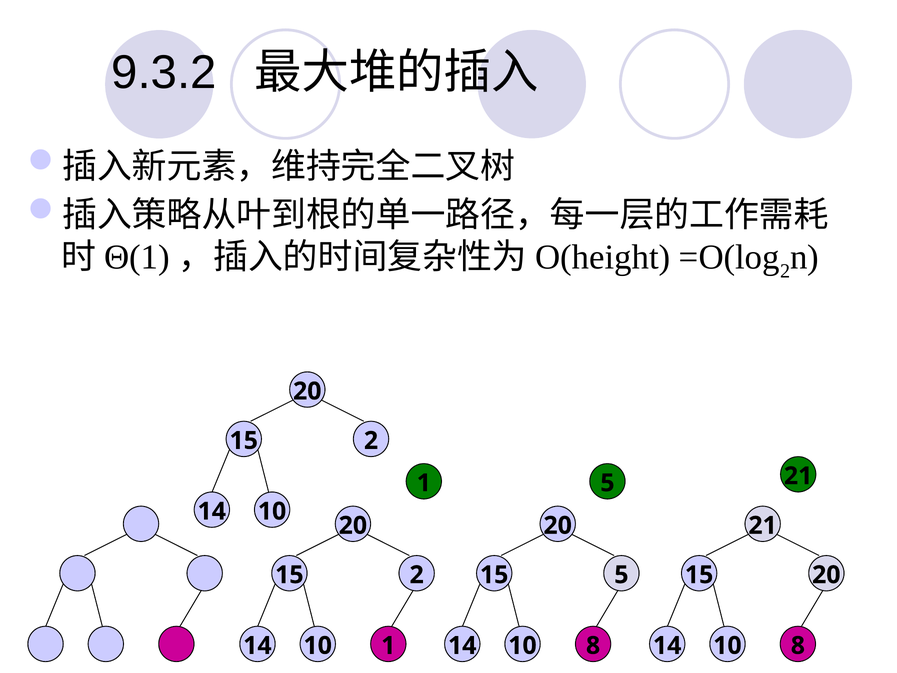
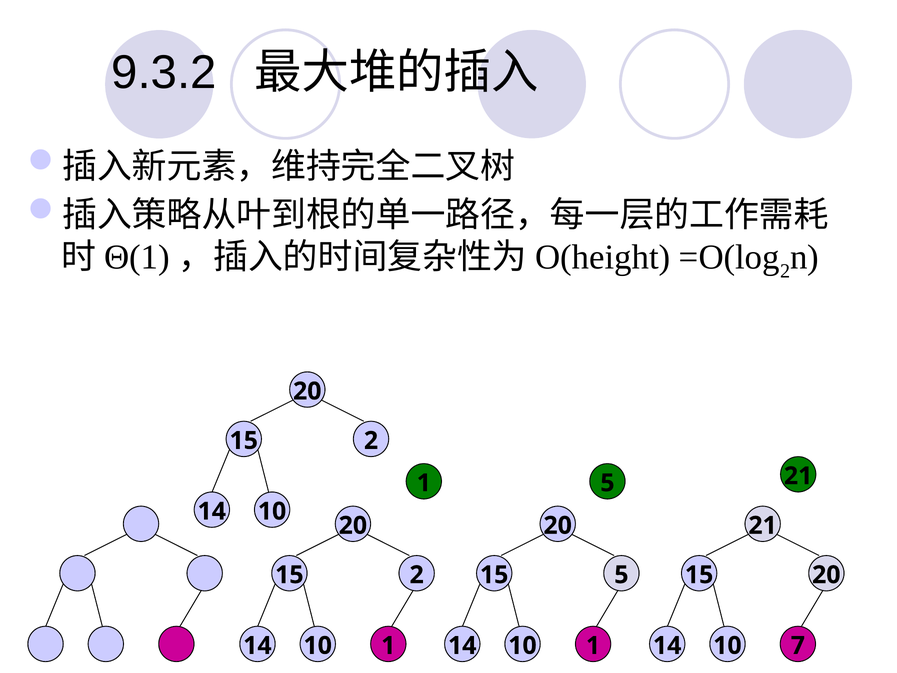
8: 8 -> 1 (593, 645)
8: 8 -> 7 (798, 645)
